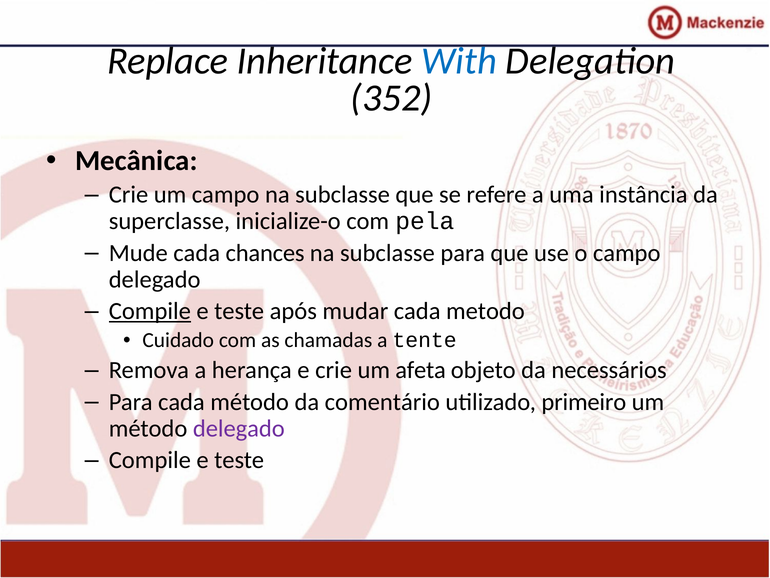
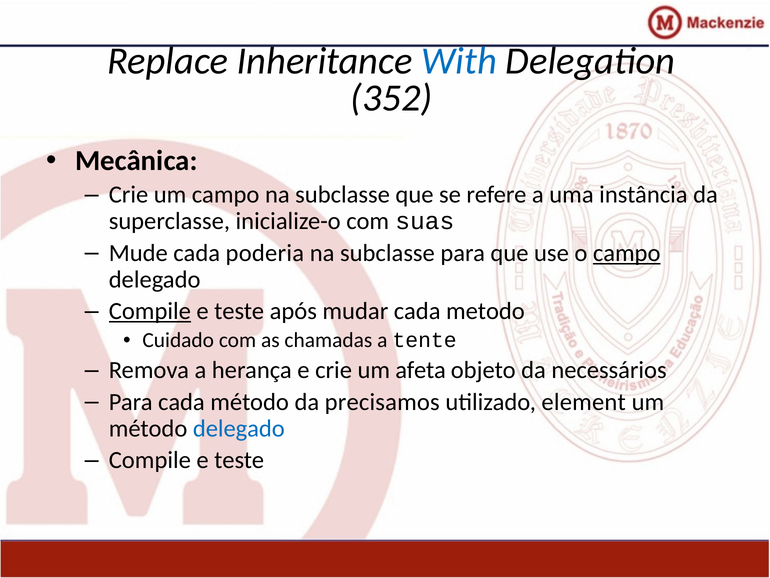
pela: pela -> suas (425, 221)
chances: chances -> poderia (265, 253)
campo underline: none -> present (627, 253)
comentário: comentário -> precisamos (382, 402)
primeiro: primeiro -> element (584, 402)
delegado colour: purple -> blue (239, 428)
